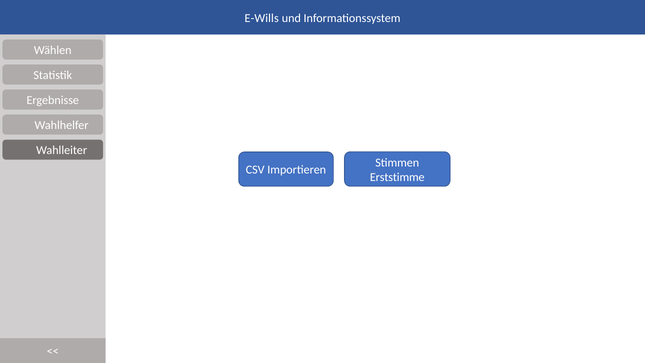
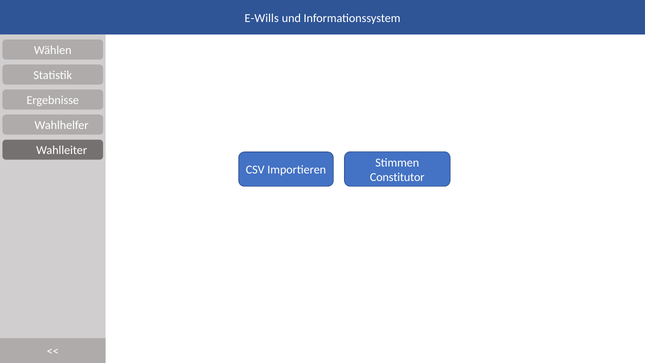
Erststimme: Erststimme -> Constitutor (397, 177)
